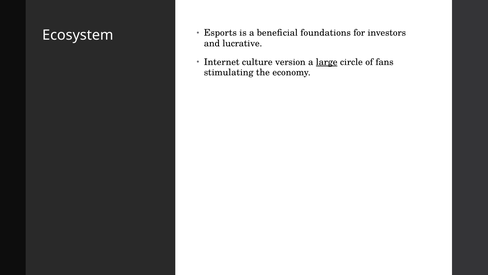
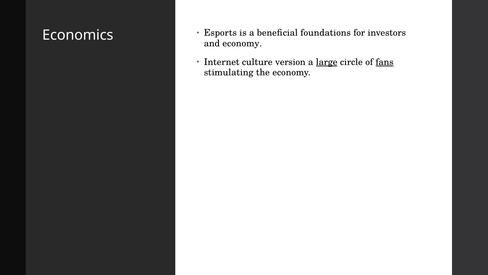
Ecosystem: Ecosystem -> Economics (78, 35)
and lucrative: lucrative -> economy (242, 43)
fans underline: none -> present (385, 62)
